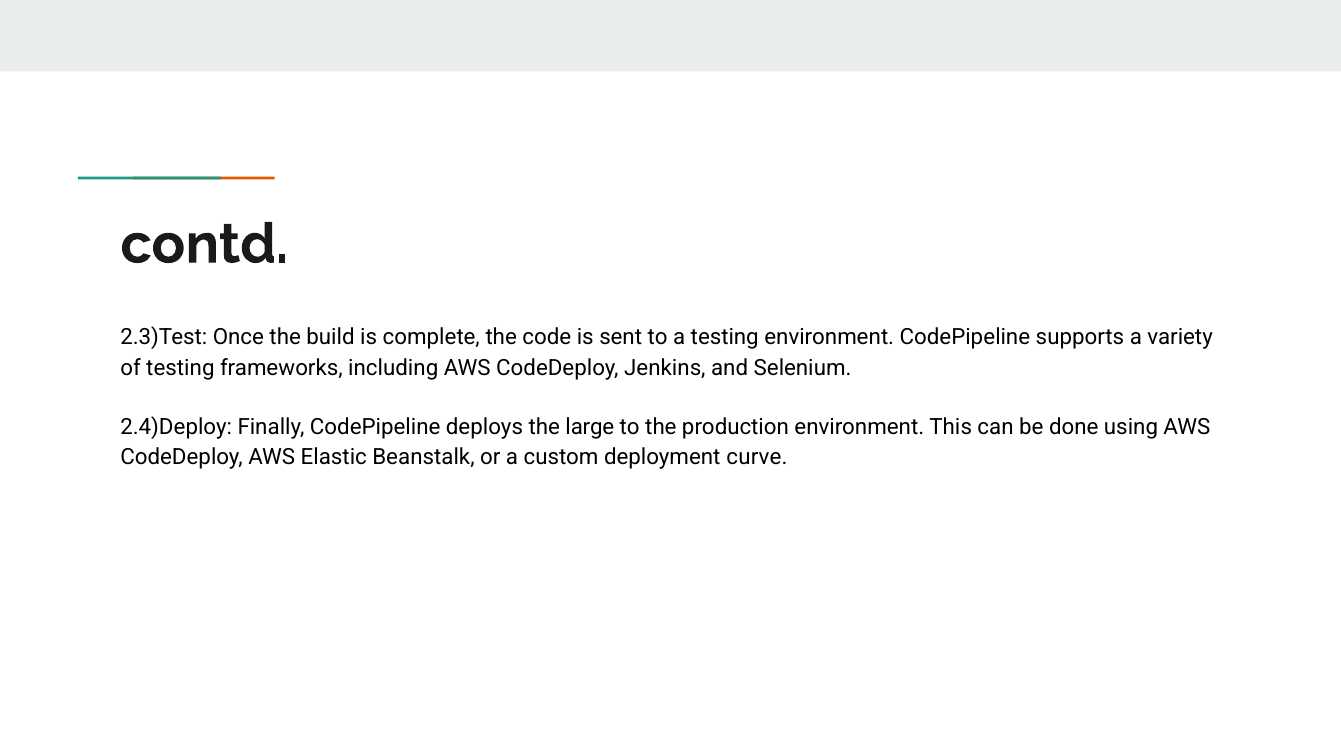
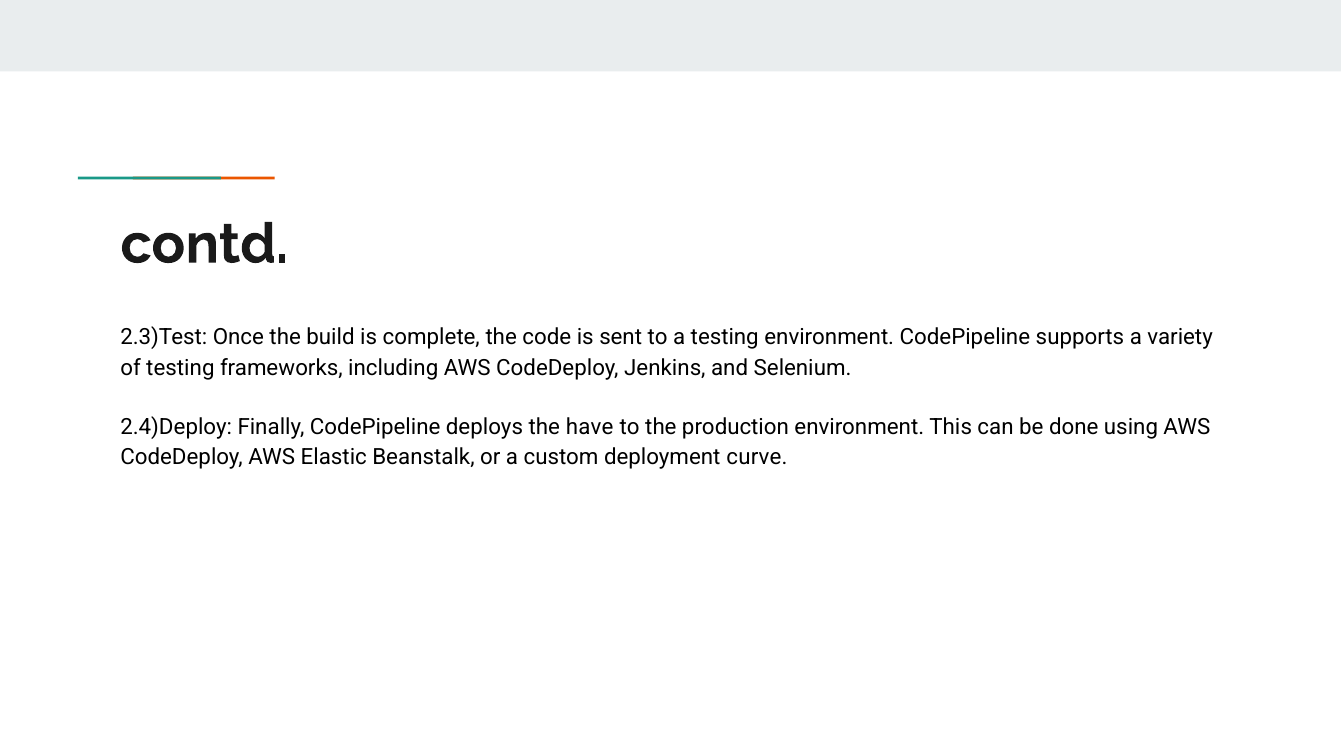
large: large -> have (590, 427)
